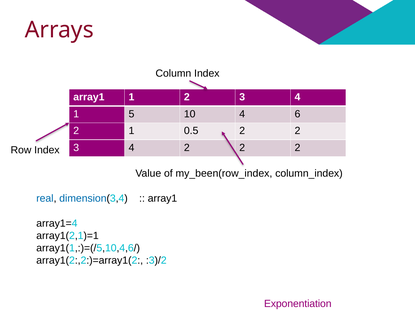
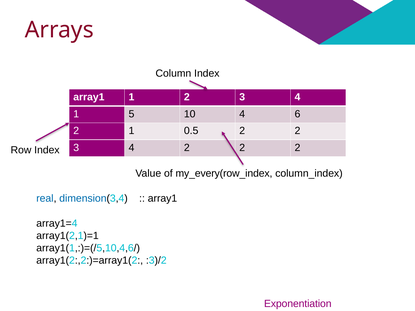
my_been(row_index: my_been(row_index -> my_every(row_index (224, 174)
